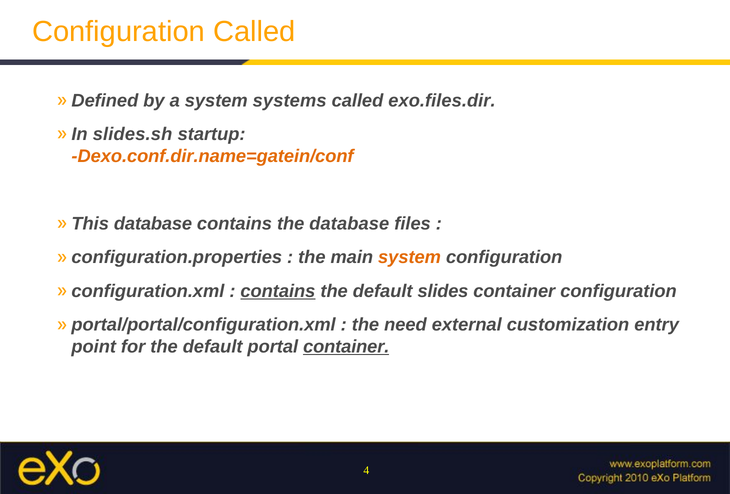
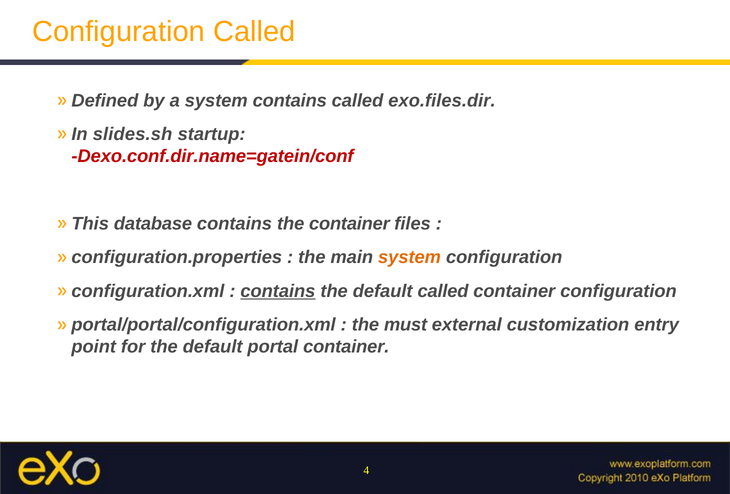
system systems: systems -> contains (290, 101)
Dexo.conf.dir.name=gatein/conf colour: orange -> red (213, 156)
the database: database -> container (349, 224)
default slides: slides -> called (443, 291)
need: need -> must (406, 325)
container underline: present -> none (346, 347)
